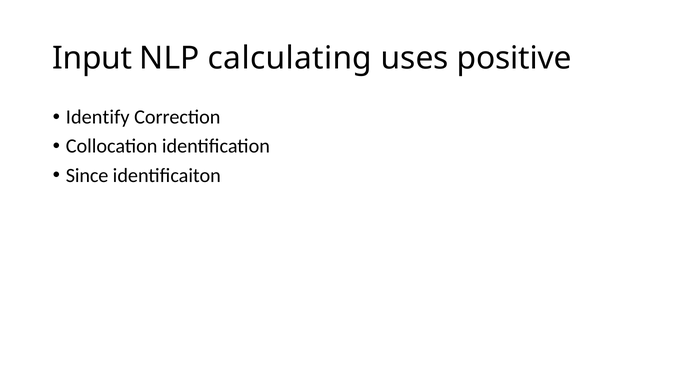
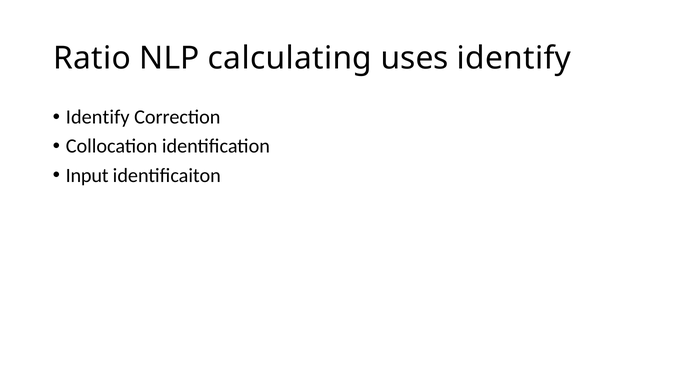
Input: Input -> Ratio (92, 58)
uses positive: positive -> identify (514, 58)
Since: Since -> Input (87, 175)
